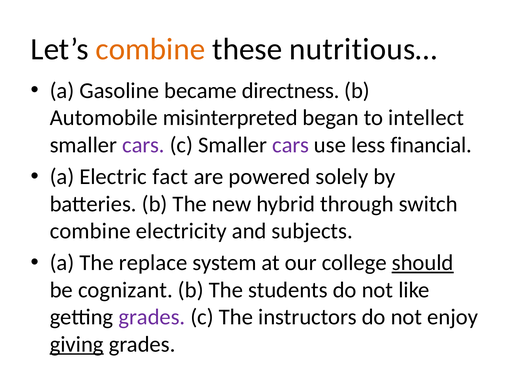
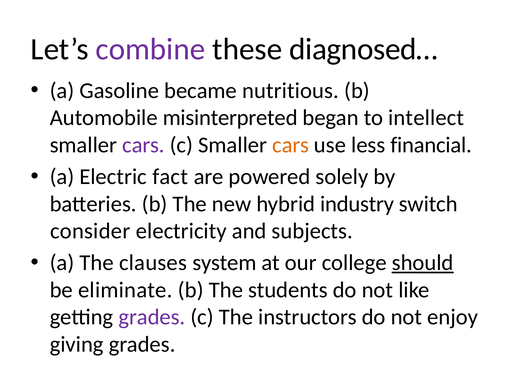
combine colour: orange -> purple (150, 49)
nutritious…: nutritious… -> diagnosed… (363, 49)
directness: directness -> nutritious (290, 91)
cars colour: purple -> orange (291, 145)
through: through -> industry (357, 204)
combine: combine -> consider (90, 231)
replace: replace -> clauses (153, 263)
cognizant: cognizant -> eliminate (125, 290)
giving underline: present -> none (77, 345)
